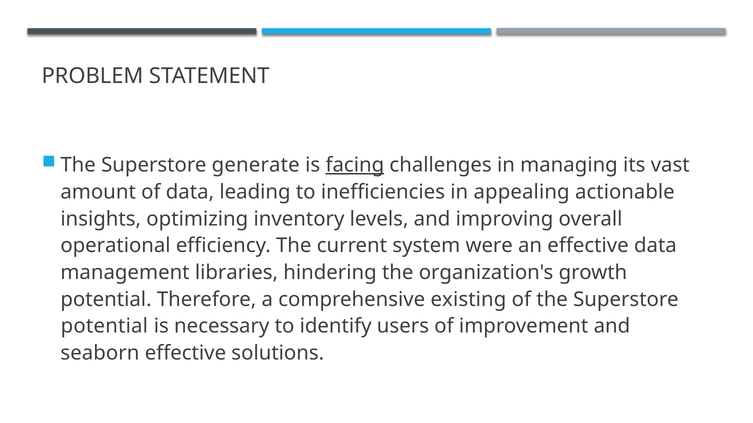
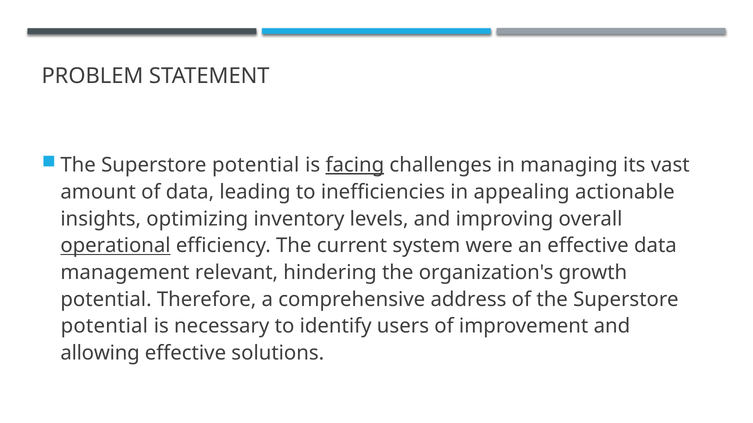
generate: generate -> potential (256, 165)
operational underline: none -> present (115, 246)
libraries: libraries -> relevant (236, 273)
existing: existing -> address (468, 300)
seaborn: seaborn -> allowing (100, 354)
